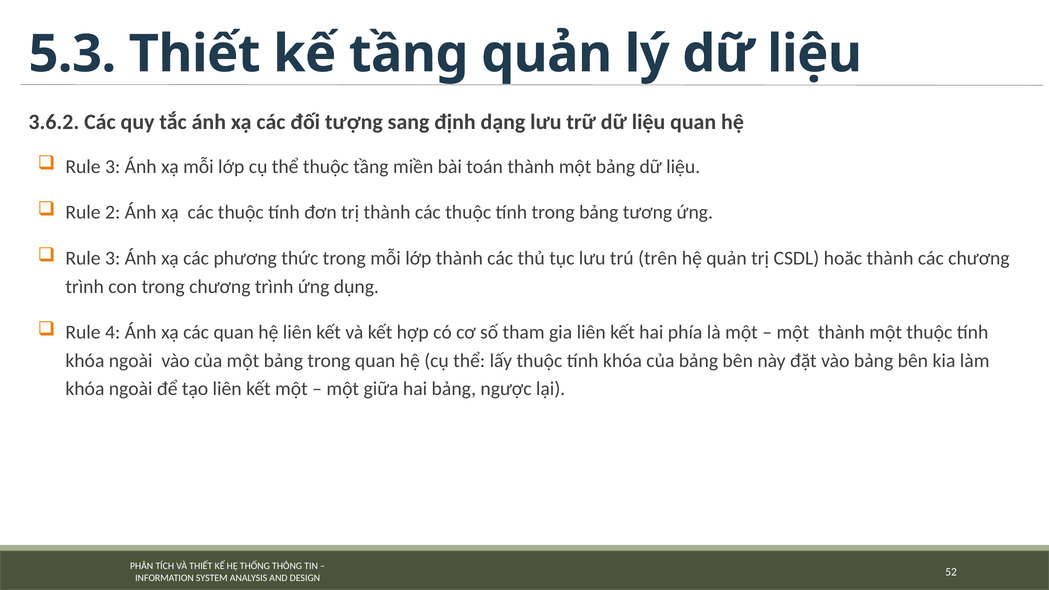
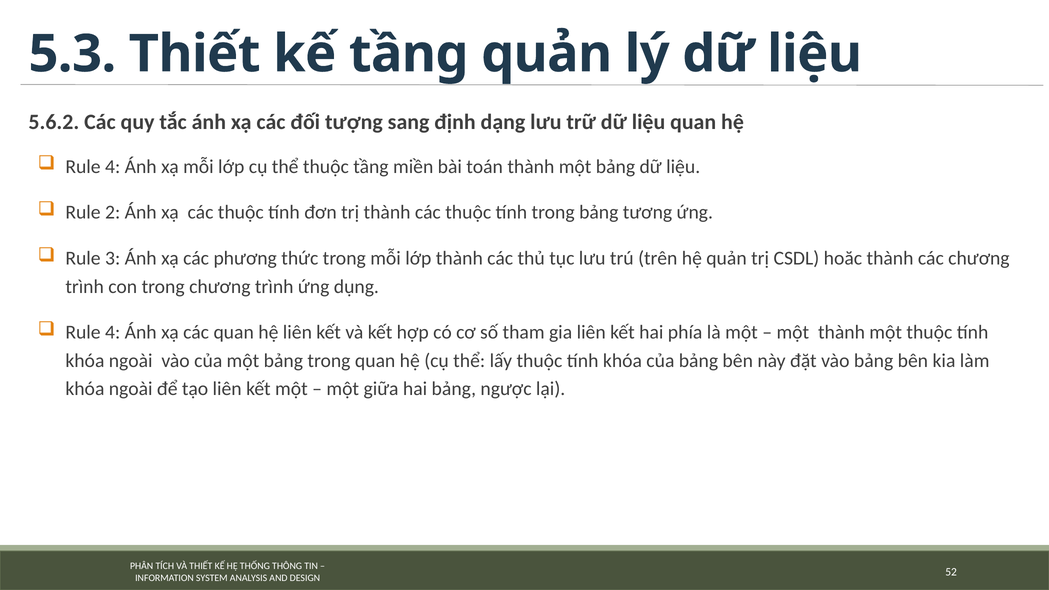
3.6.2: 3.6.2 -> 5.6.2 (54, 122)
3: 3 -> 4 (113, 167)
